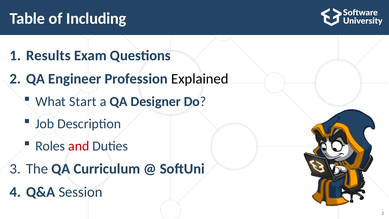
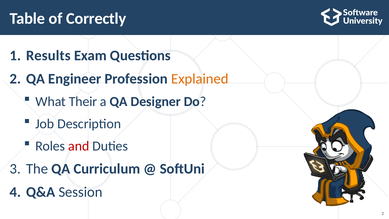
Including: Including -> Correctly (96, 18)
Explained colour: black -> orange (200, 79)
Start: Start -> Their (83, 101)
